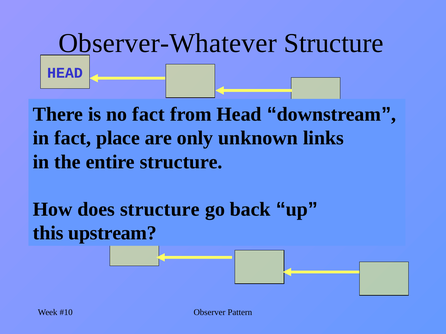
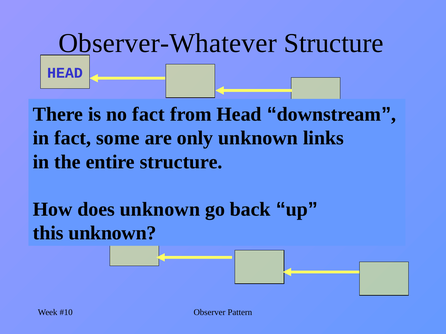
place: place -> some (118, 138)
does structure: structure -> unknown (160, 210)
this upstream: upstream -> unknown (113, 233)
